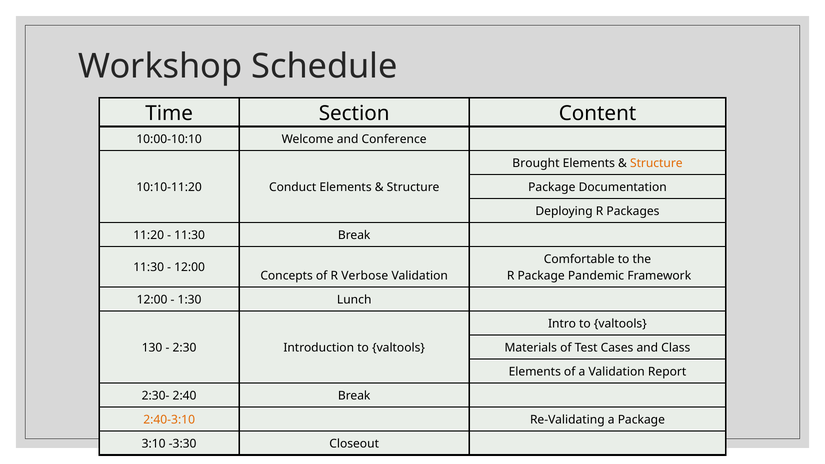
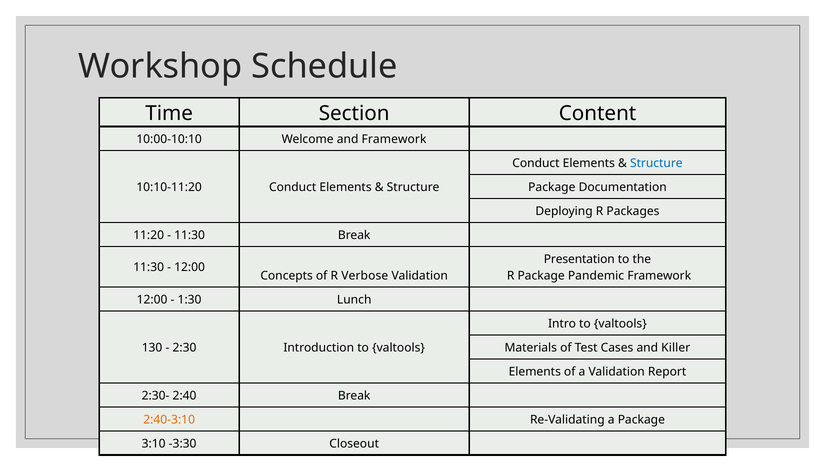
and Conference: Conference -> Framework (394, 139)
Brought: Brought -> Conduct (536, 163)
Structure colour: orange -> blue (656, 163)
Comfortable: Comfortable -> Presentation (579, 259)
Class: Class -> Killer (676, 348)
